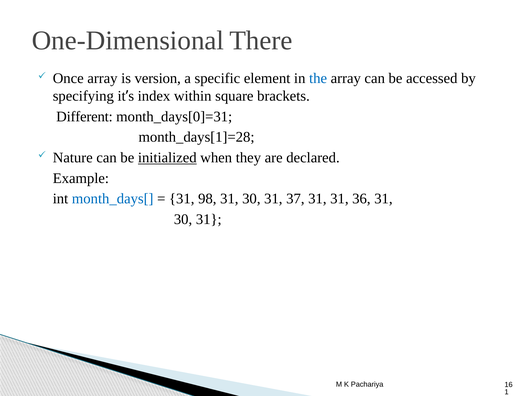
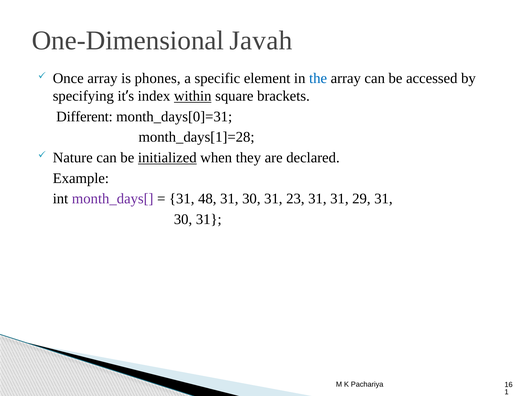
There: There -> Javah (261, 41)
version: version -> phones (158, 78)
within underline: none -> present (193, 96)
month_days[ colour: blue -> purple (113, 199)
98: 98 -> 48 (207, 199)
37: 37 -> 23 (295, 199)
36: 36 -> 29 (361, 199)
